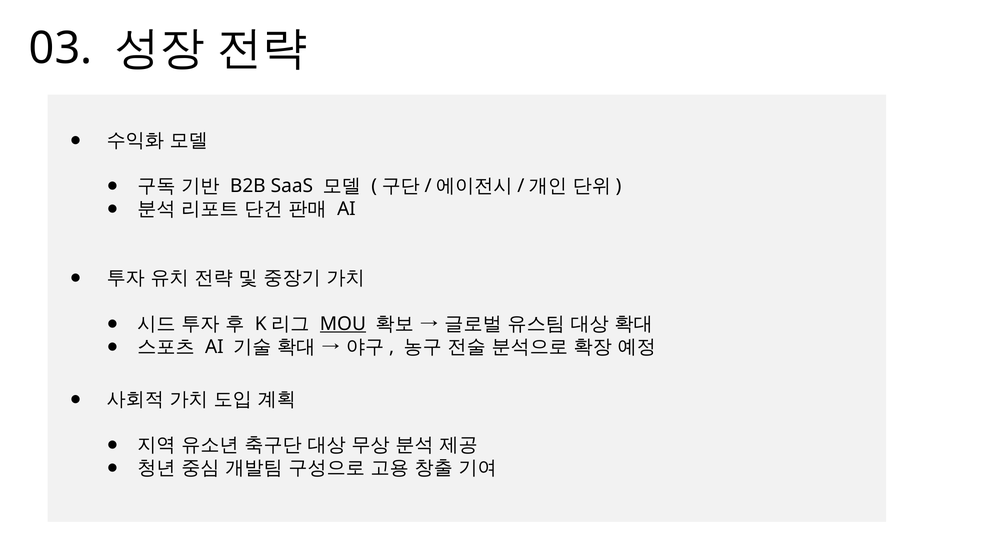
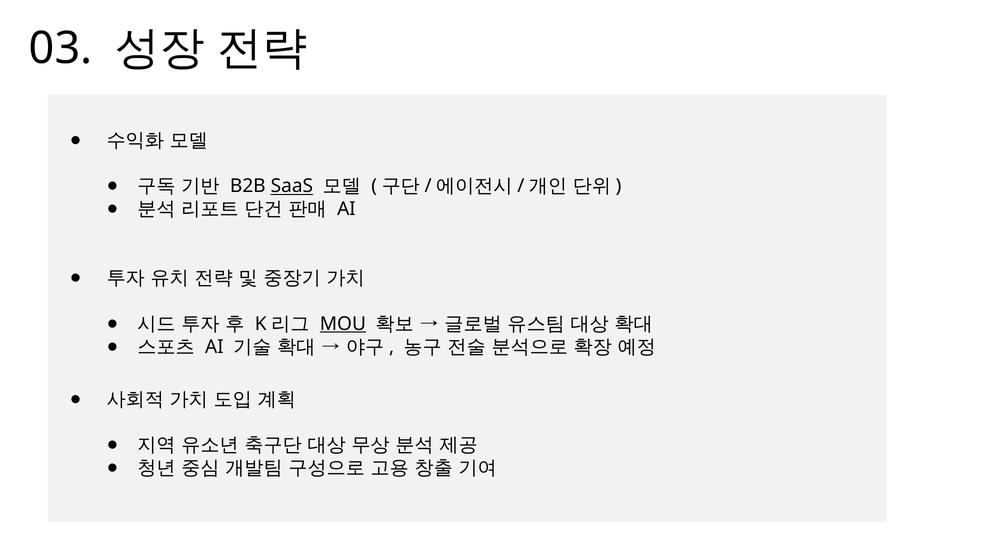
SaaS underline: none -> present (292, 186)
